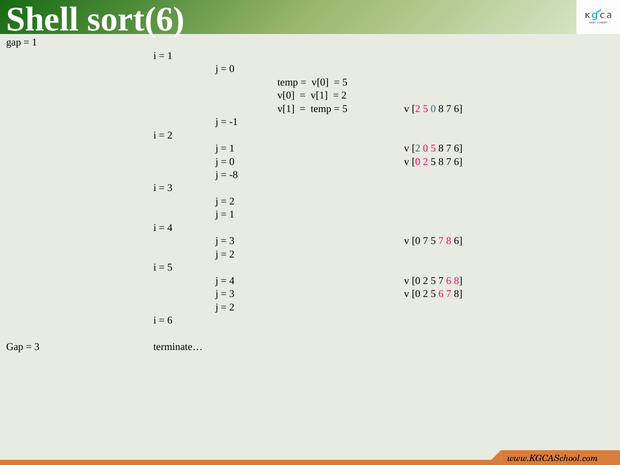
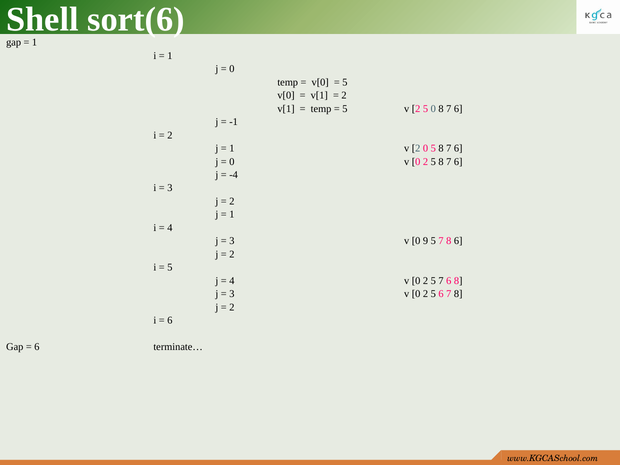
-8: -8 -> -4 (234, 175)
0 7: 7 -> 9 (426, 241)
3: 3 -> 6 (37, 347)
